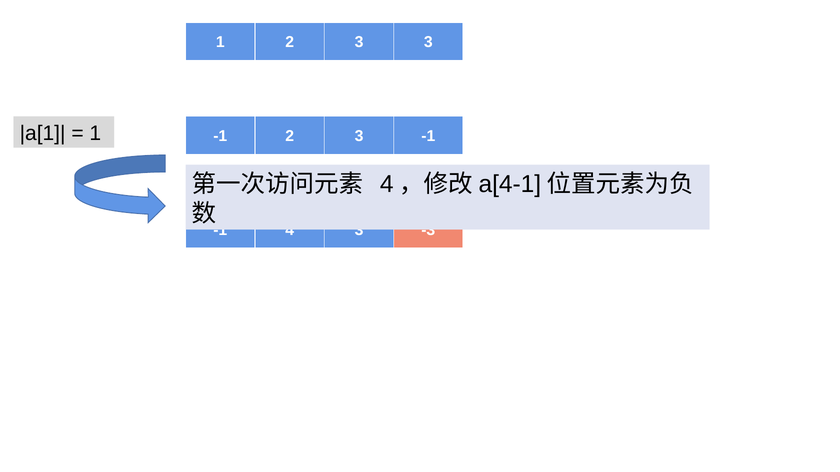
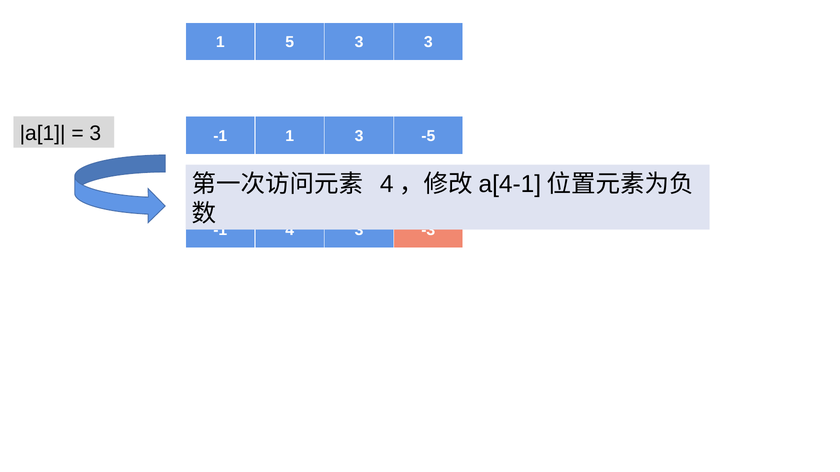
1 2: 2 -> 5 (290, 42)
1: 1 -> 3 (95, 134)
-1 2: 2 -> 1 (290, 136)
-1: -1 -> -5 (428, 136)
